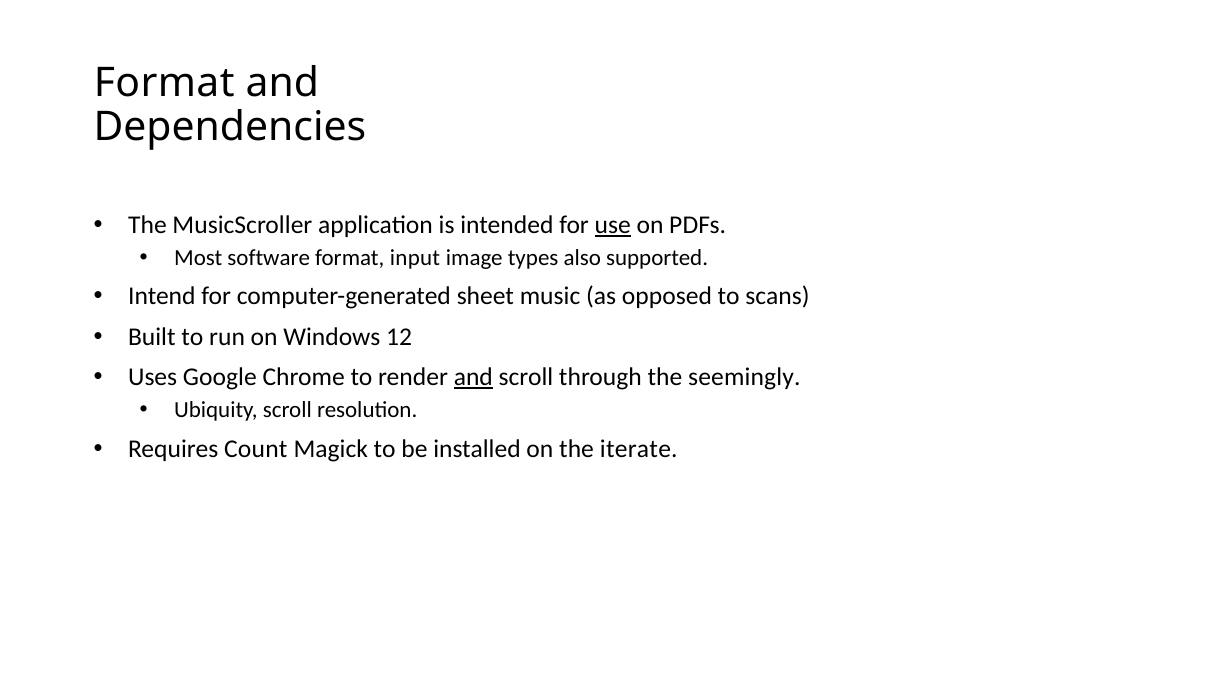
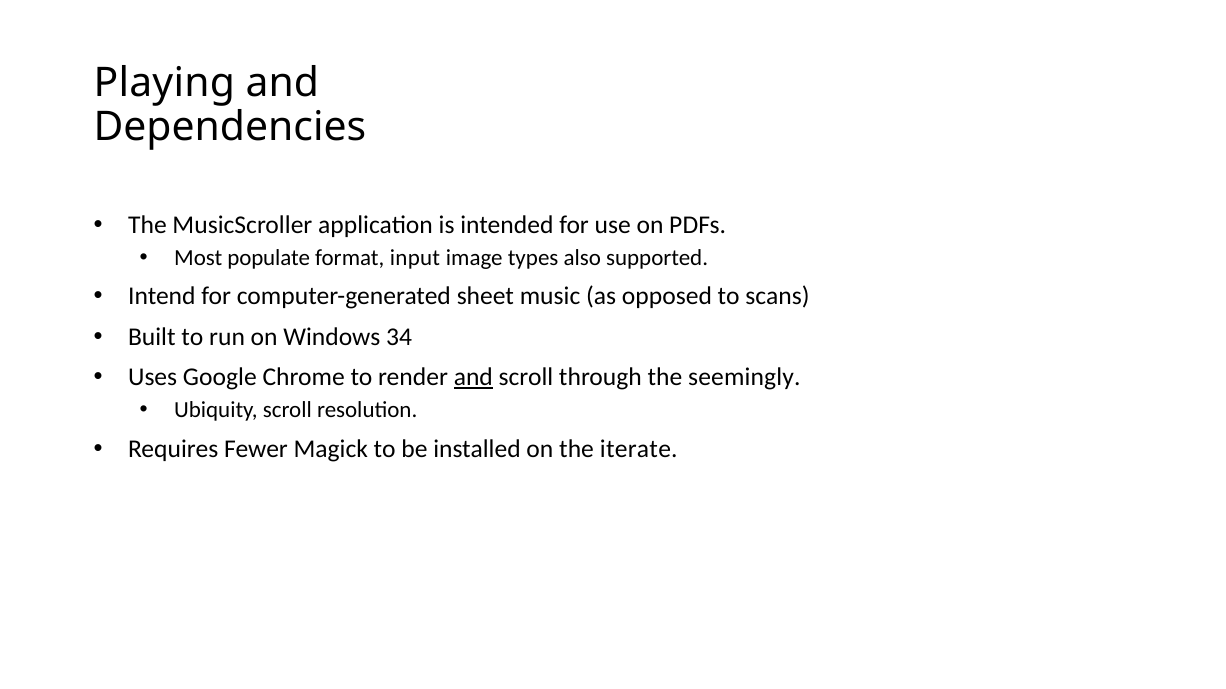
Format: Format -> Playing (164, 83)
use underline: present -> none (613, 225)
software: software -> populate (269, 258)
12: 12 -> 34 (399, 337)
Count: Count -> Fewer (256, 449)
